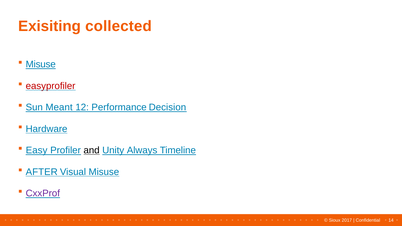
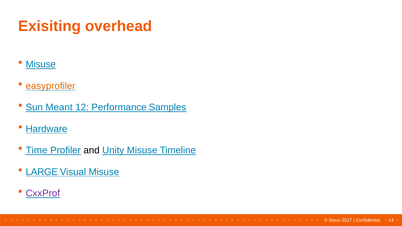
collected: collected -> overhead (119, 26)
easyprofiler colour: red -> orange (51, 86)
Decision: Decision -> Samples (167, 107)
Easy: Easy -> Time (37, 150)
and underline: present -> none (92, 150)
Unity Always: Always -> Misuse (142, 150)
AFTER: AFTER -> LARGE (42, 172)
